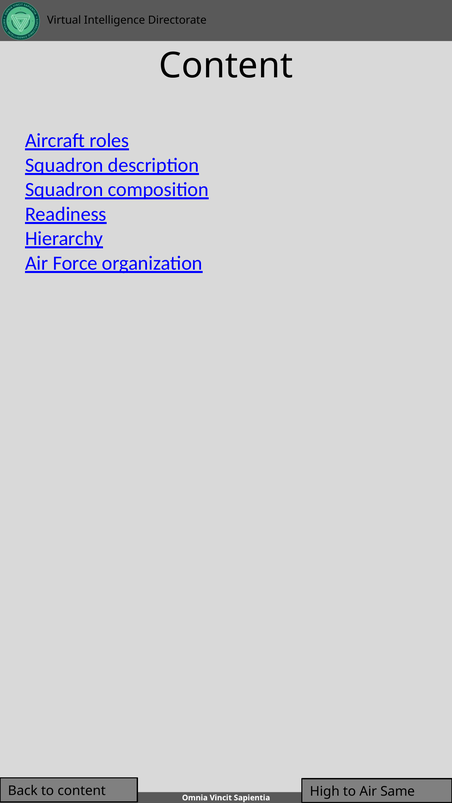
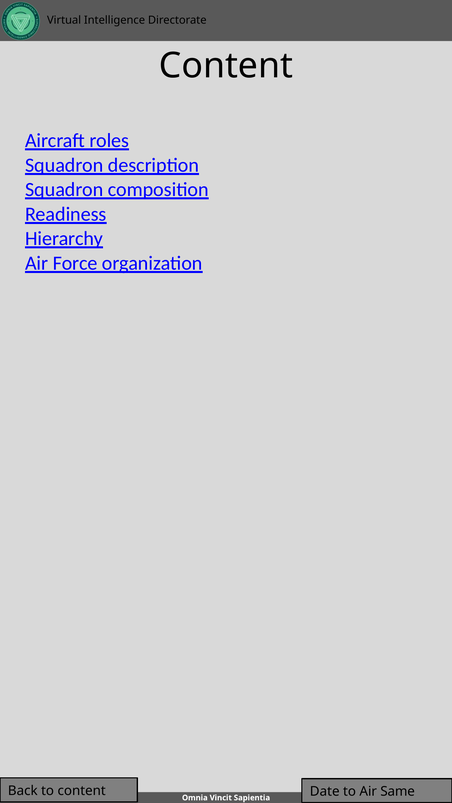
High: High -> Date (325, 792)
